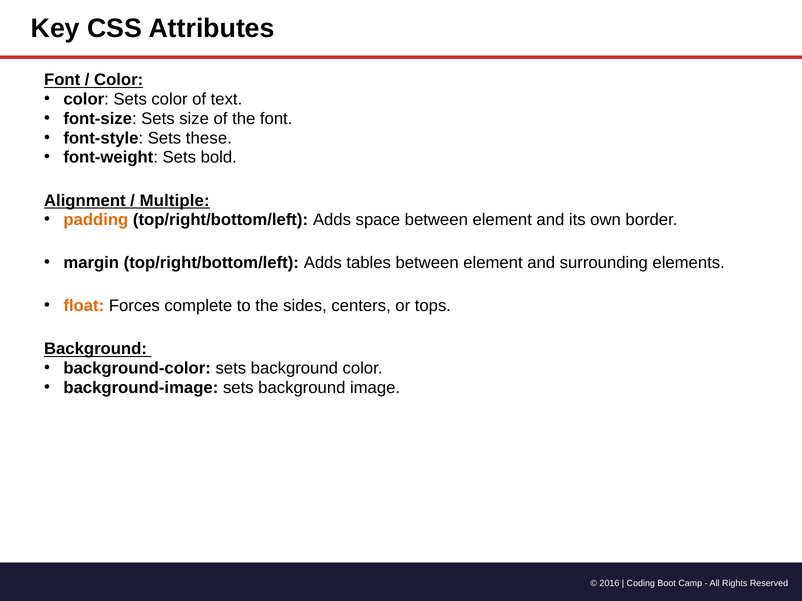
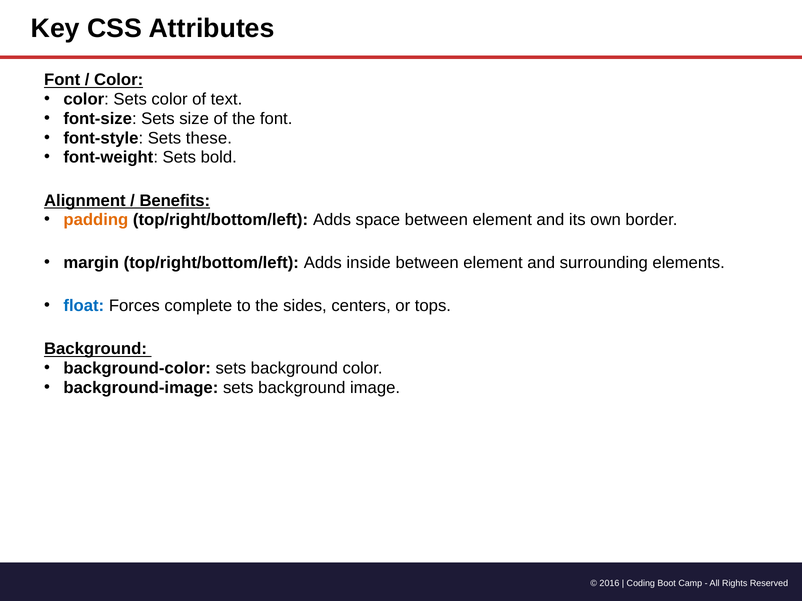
Multiple: Multiple -> Benefits (175, 201)
tables: tables -> inside (369, 263)
float colour: orange -> blue (84, 306)
